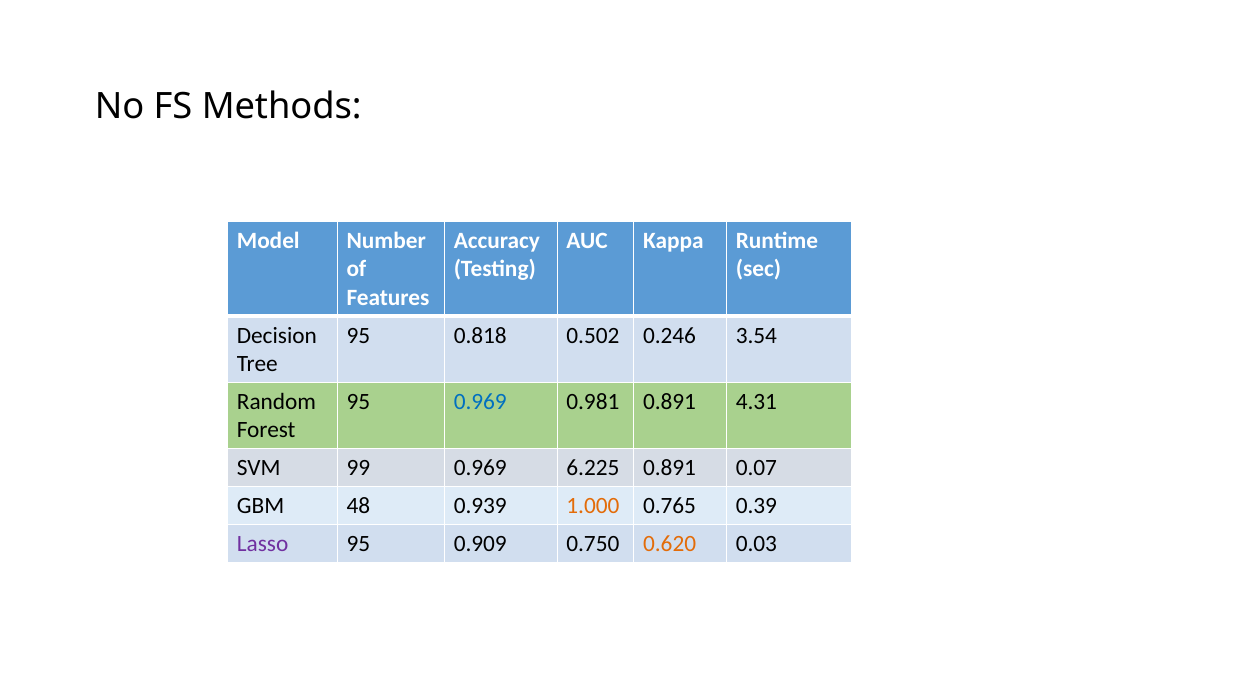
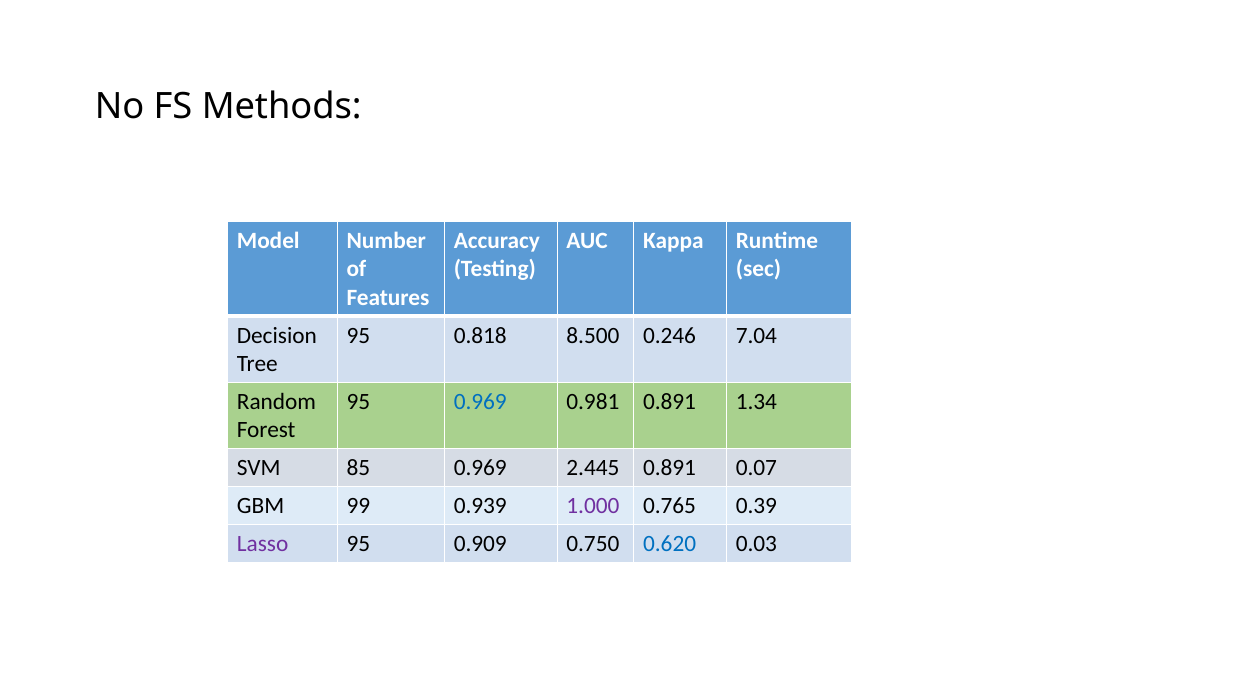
0.502: 0.502 -> 8.500 (593, 335)
3.54: 3.54 -> 7.04 (756, 335)
4.31: 4.31 -> 1.34 (756, 402)
99: 99 -> 85 (358, 468)
6.225: 6.225 -> 2.445 (593, 468)
48: 48 -> 99 (358, 506)
1.000 colour: orange -> purple (593, 506)
0.620 colour: orange -> blue (670, 544)
